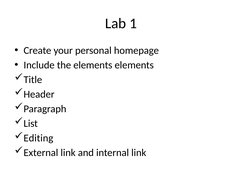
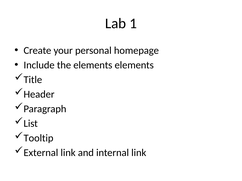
Editing: Editing -> Tooltip (38, 139)
